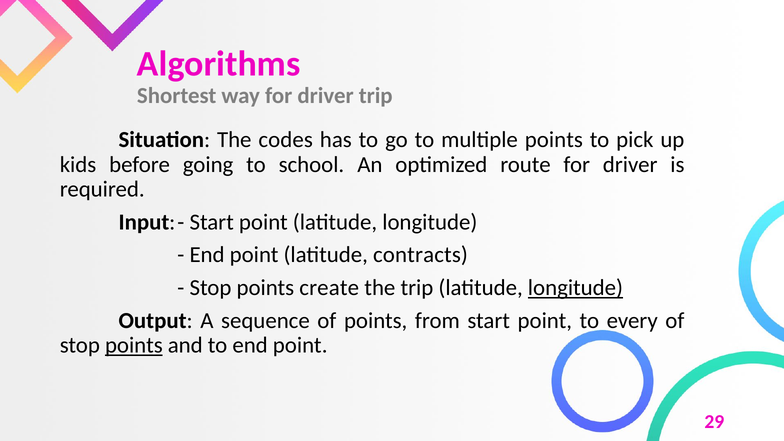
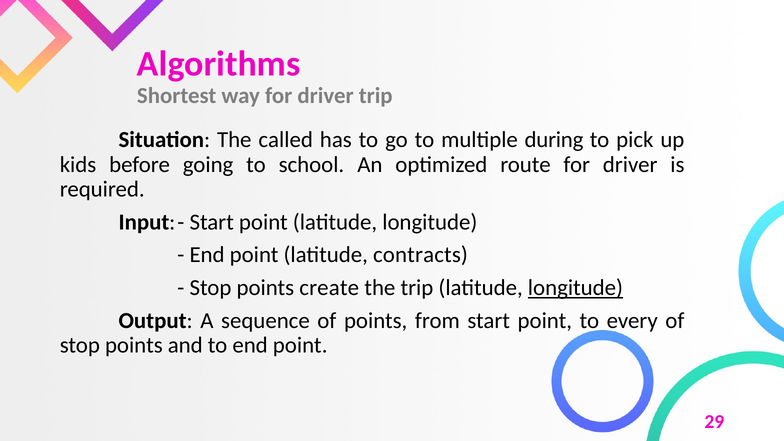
codes: codes -> called (286, 140)
multiple points: points -> during (554, 140)
points underline: present -> none (134, 345)
